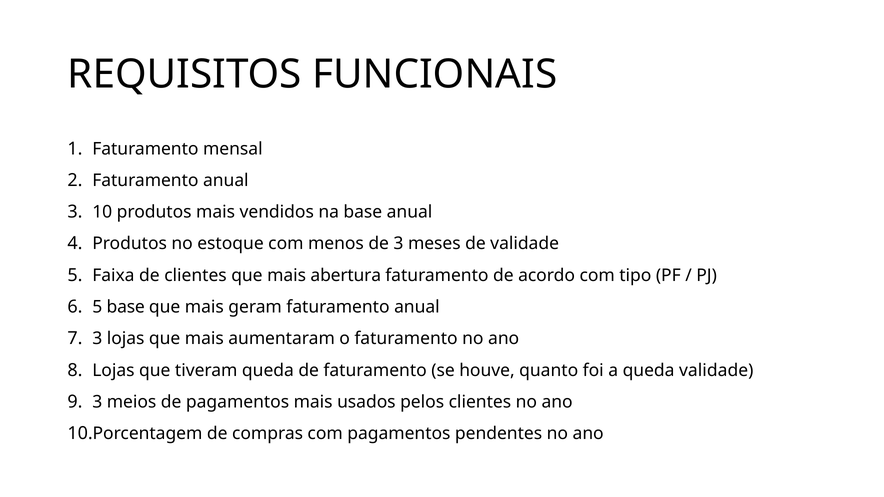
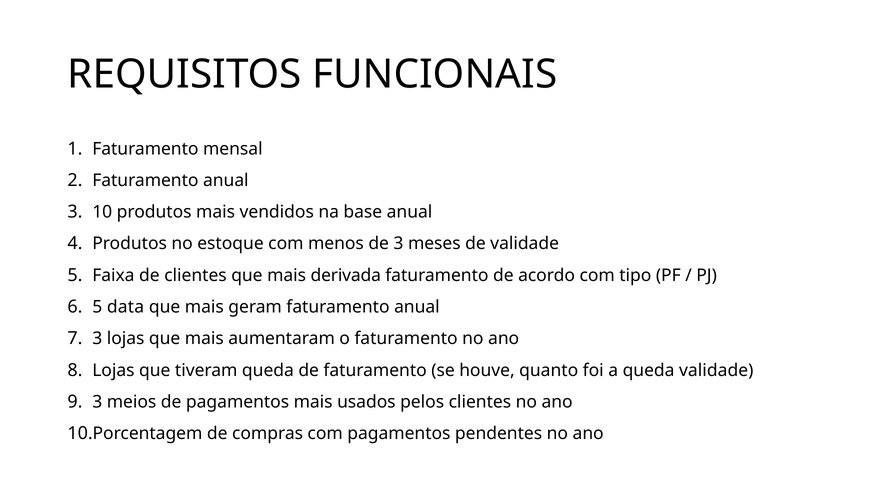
abertura: abertura -> derivada (346, 276)
5 base: base -> data (126, 307)
